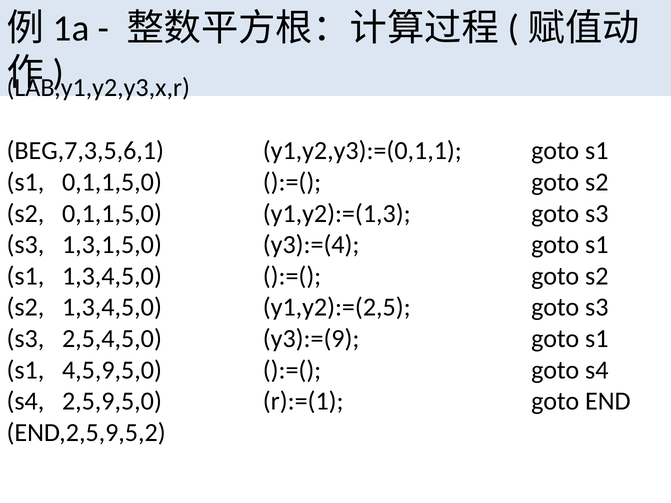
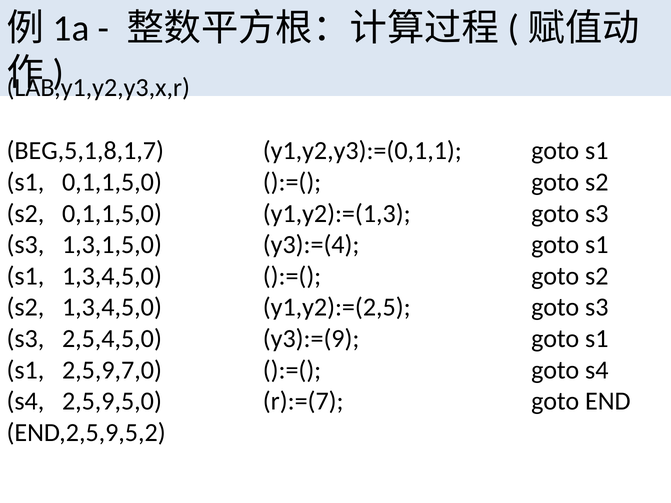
BEG,7,3,5,6,1: BEG,7,3,5,6,1 -> BEG,5,1,8,1,7 (85, 151)
4,5,9,5,0: 4,5,9,5,0 -> 2,5,9,7,0 (112, 370)
r):=(1: r):=(1 -> r):=(7 (303, 401)
